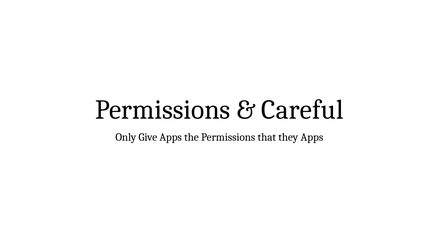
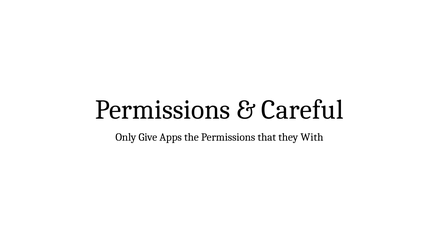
they Apps: Apps -> With (312, 137)
